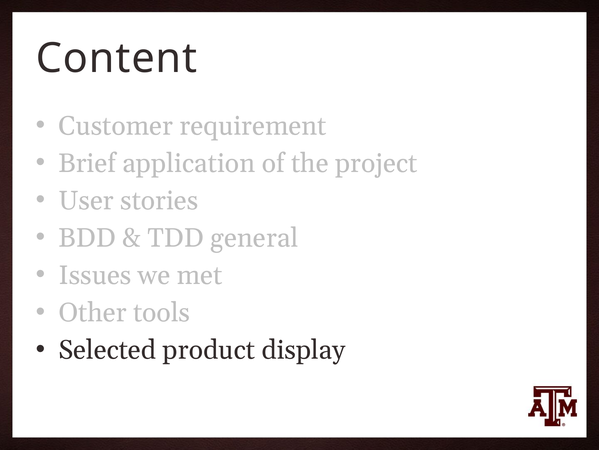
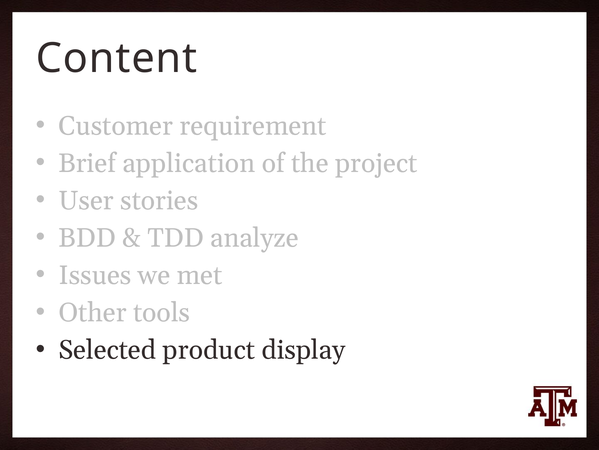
general: general -> analyze (254, 238)
